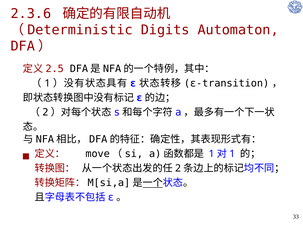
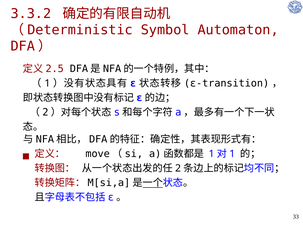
2.3.6: 2.3.6 -> 3.3.2 (31, 14)
Digits: Digits -> Symbol (165, 30)
